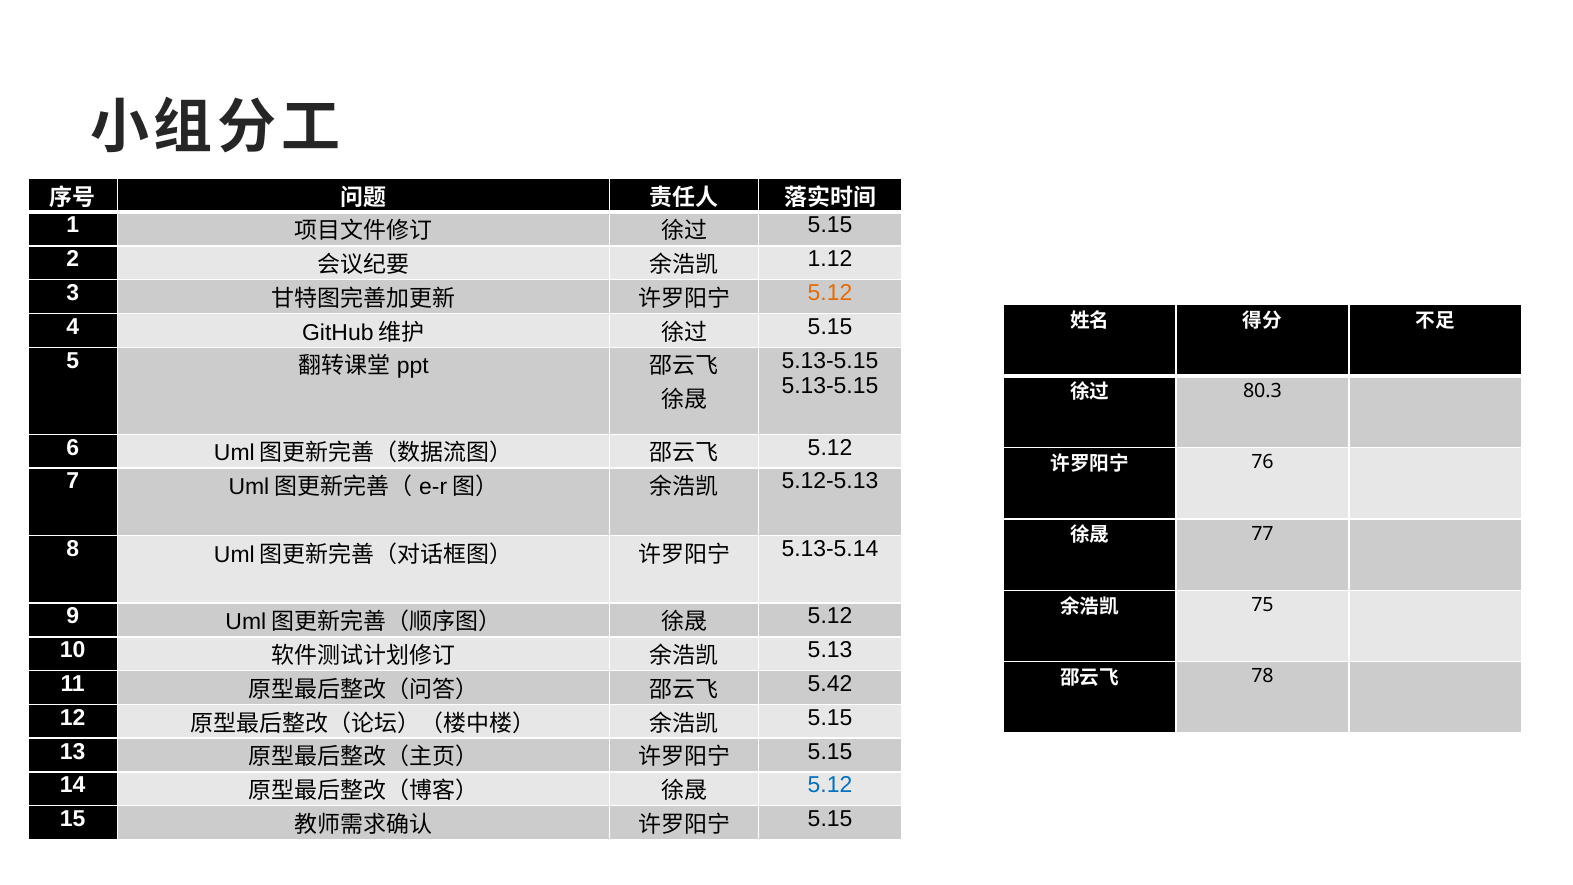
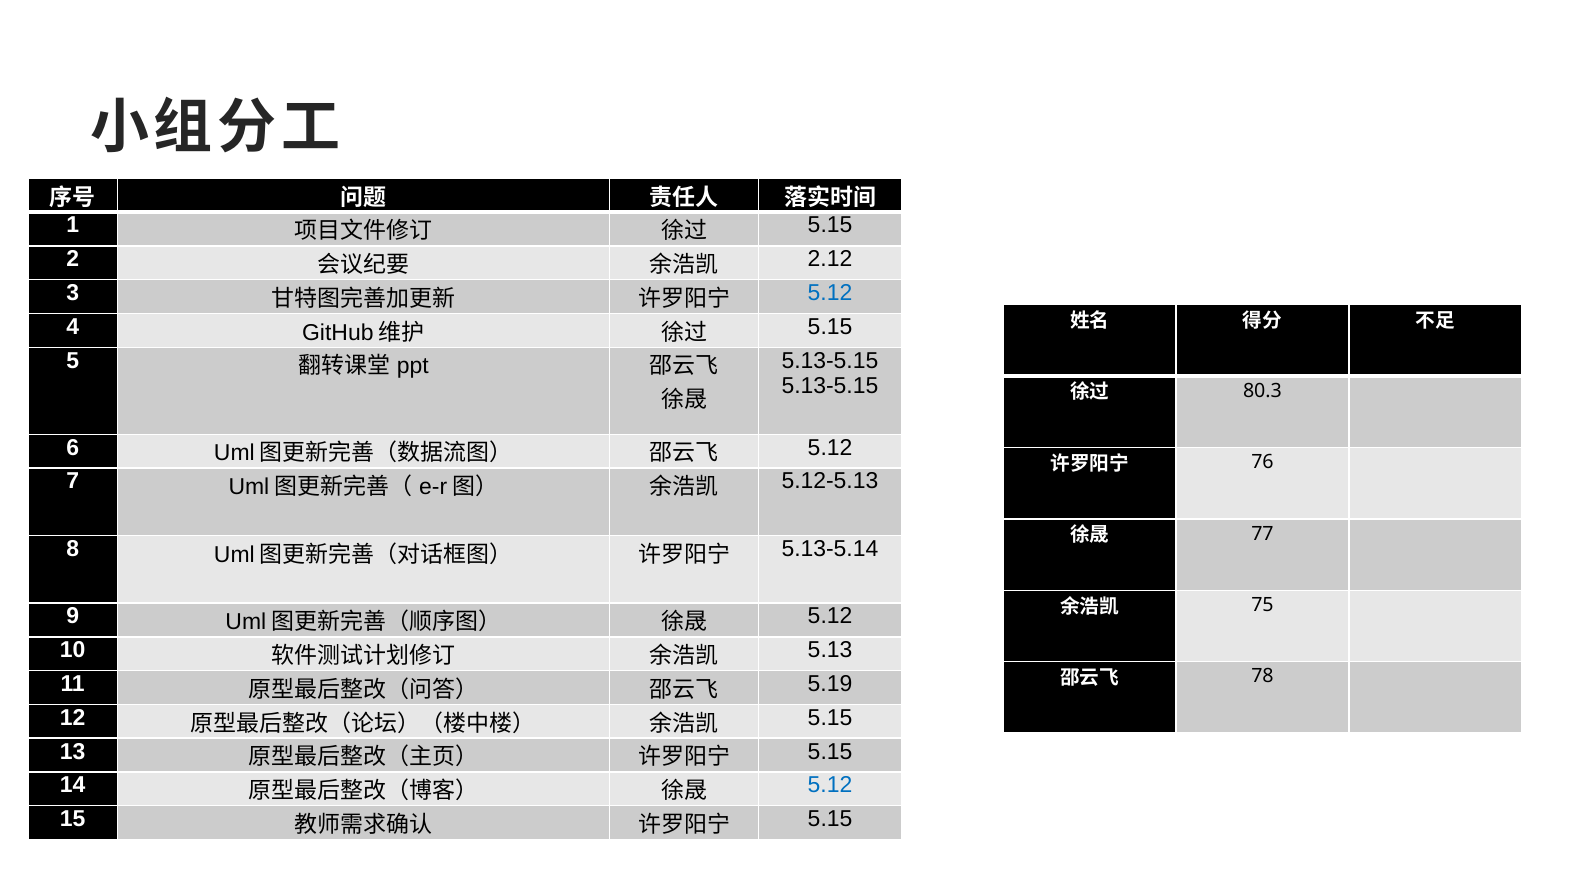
1.12: 1.12 -> 2.12 (830, 259)
5.12 colour: orange -> blue (830, 293)
5.42: 5.42 -> 5.19 (830, 684)
